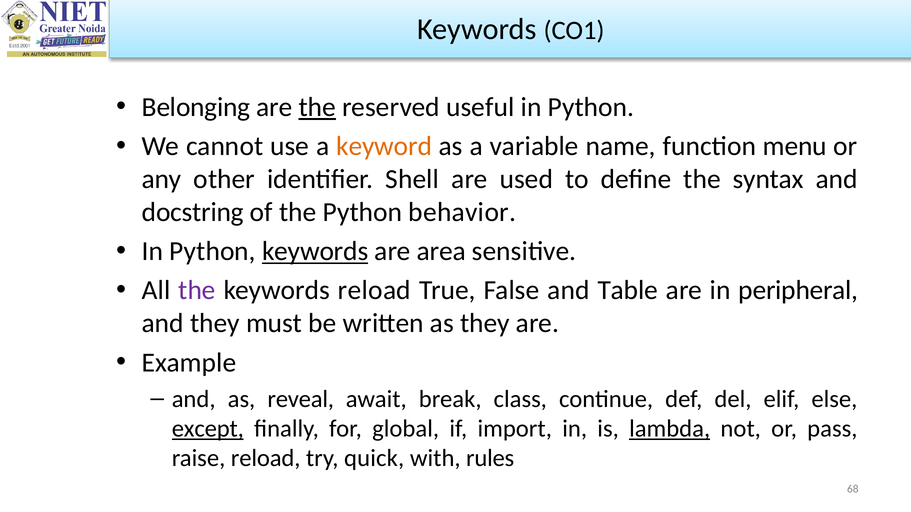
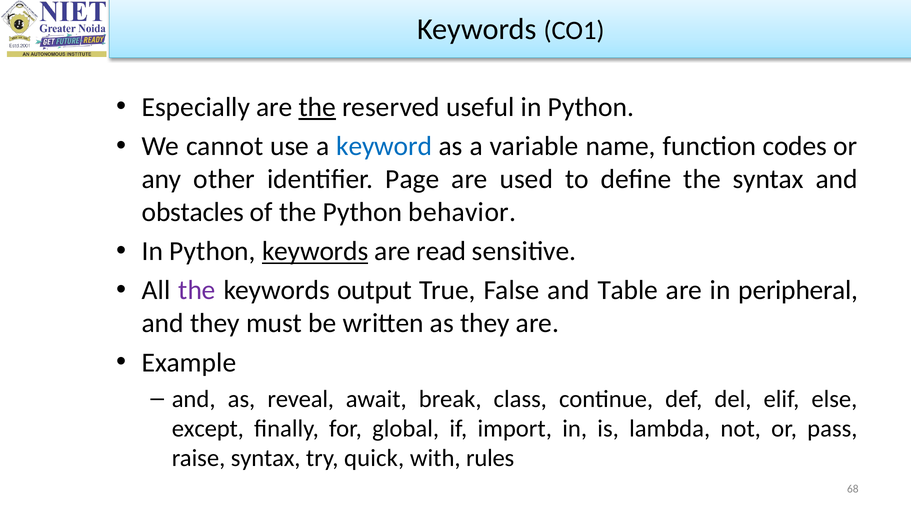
Belonging: Belonging -> Especially (196, 107)
keyword colour: orange -> blue (384, 146)
menu: menu -> codes (795, 146)
Shell: Shell -> Page (412, 179)
docstring: docstring -> obstacles (193, 212)
area: area -> read (441, 252)
keywords reload: reload -> output (375, 291)
except underline: present -> none (208, 429)
lambda underline: present -> none (670, 429)
raise reload: reload -> syntax (266, 458)
